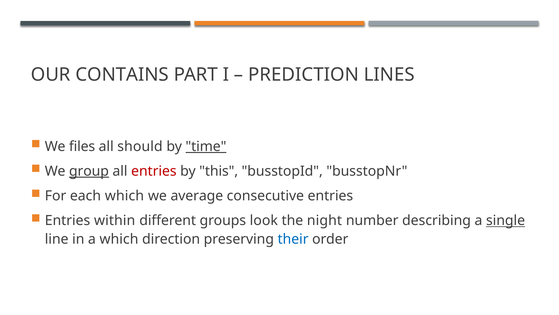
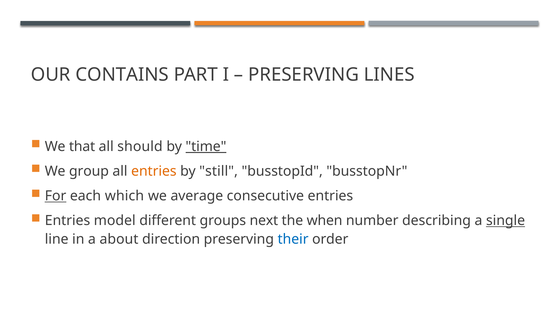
PREDICTION: PREDICTION -> PRESERVING (304, 75)
files: files -> that (82, 146)
group underline: present -> none (89, 171)
entries colour: red -> orange (154, 171)
this: this -> still (219, 171)
For underline: none -> present (56, 196)
within: within -> model (115, 220)
look: look -> next (264, 220)
night: night -> when (325, 220)
a which: which -> about (119, 239)
